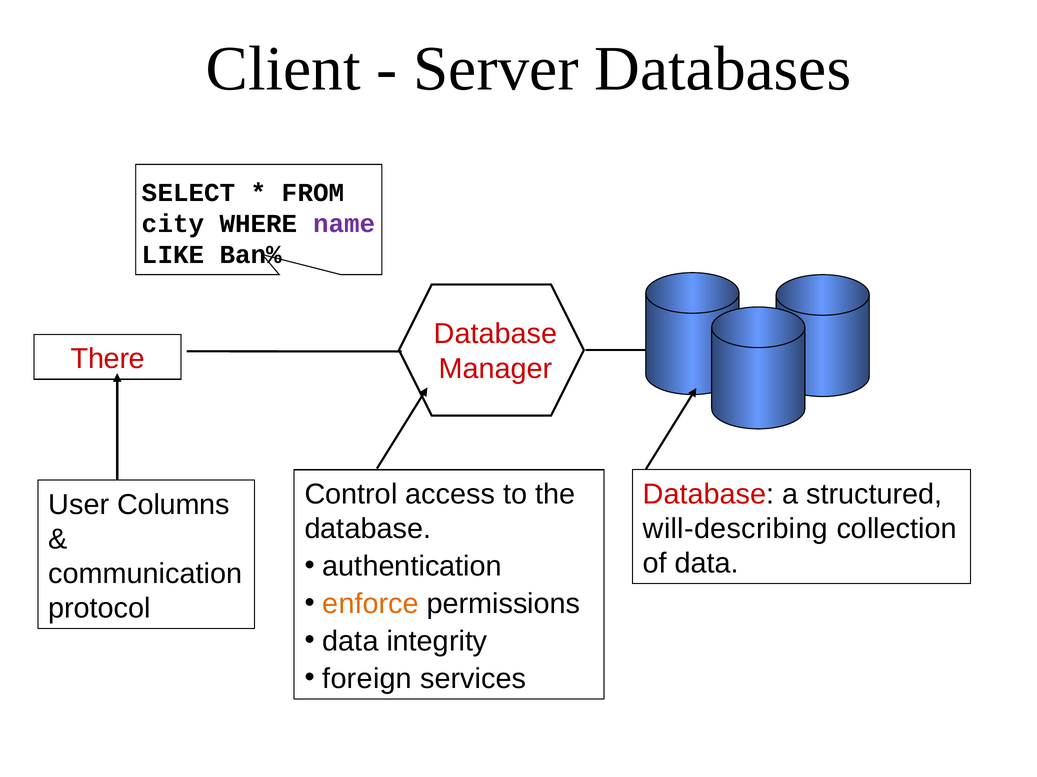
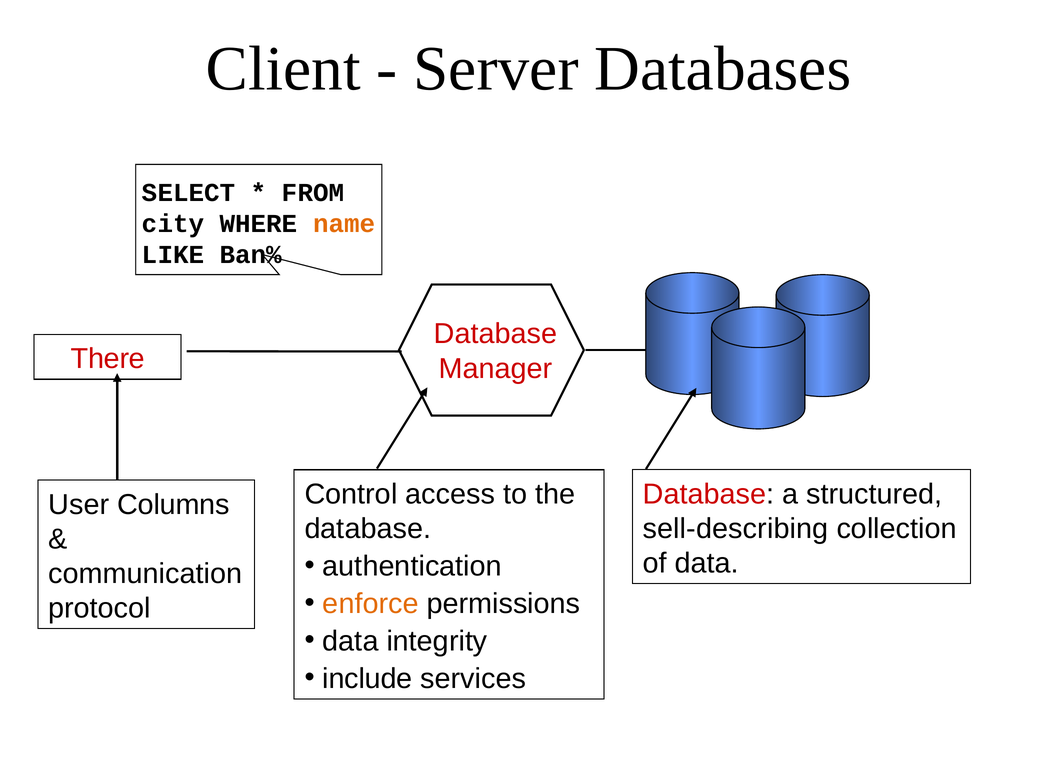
name colour: purple -> orange (344, 224)
will-describing: will-describing -> sell-describing (736, 529)
foreign: foreign -> include (367, 679)
